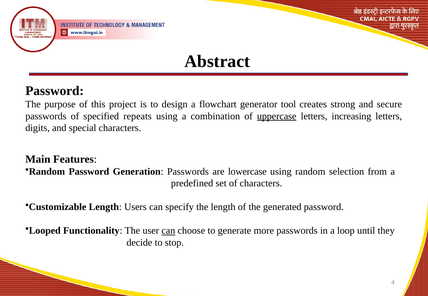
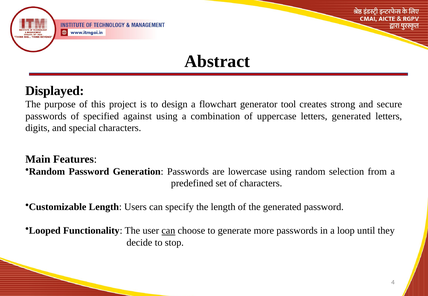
Password: Password -> Displayed (55, 91)
repeats: repeats -> against (138, 116)
uppercase underline: present -> none (277, 116)
letters increasing: increasing -> generated (351, 116)
